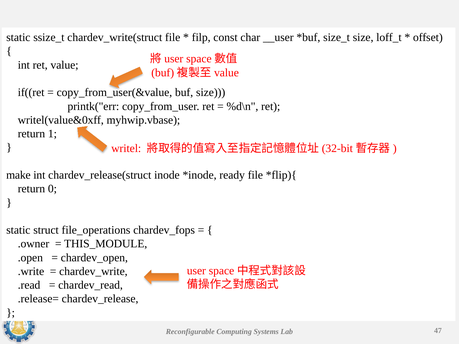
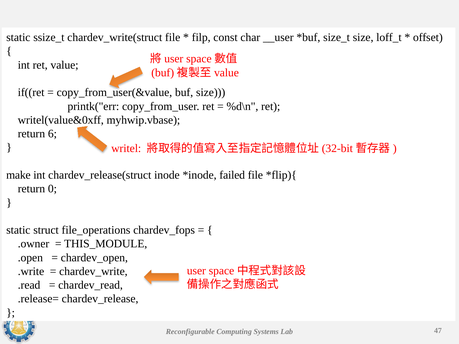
1: 1 -> 6 (52, 134)
ready: ready -> failed (232, 175)
